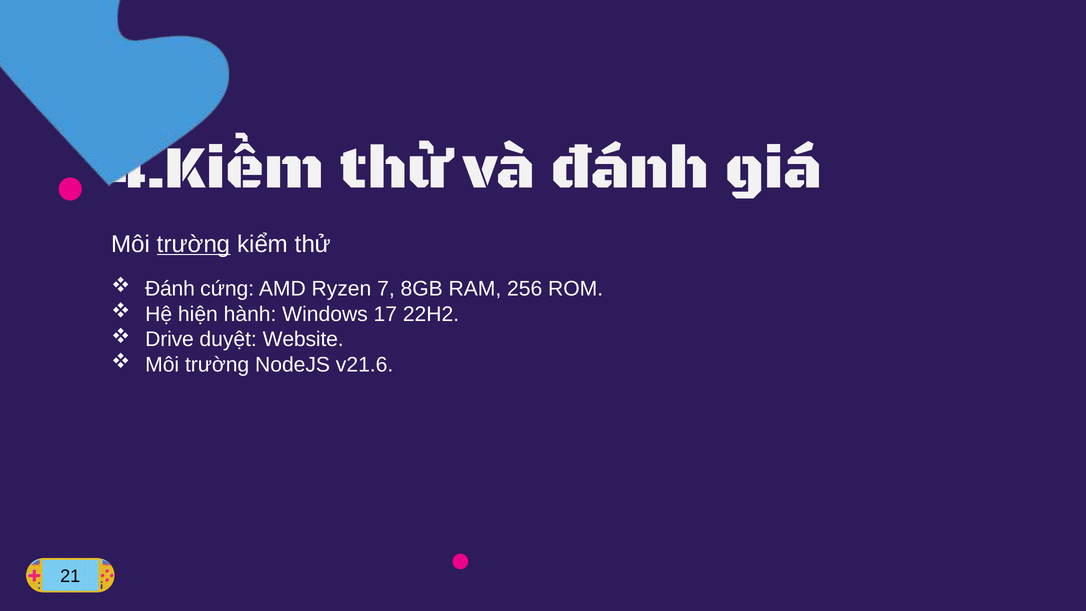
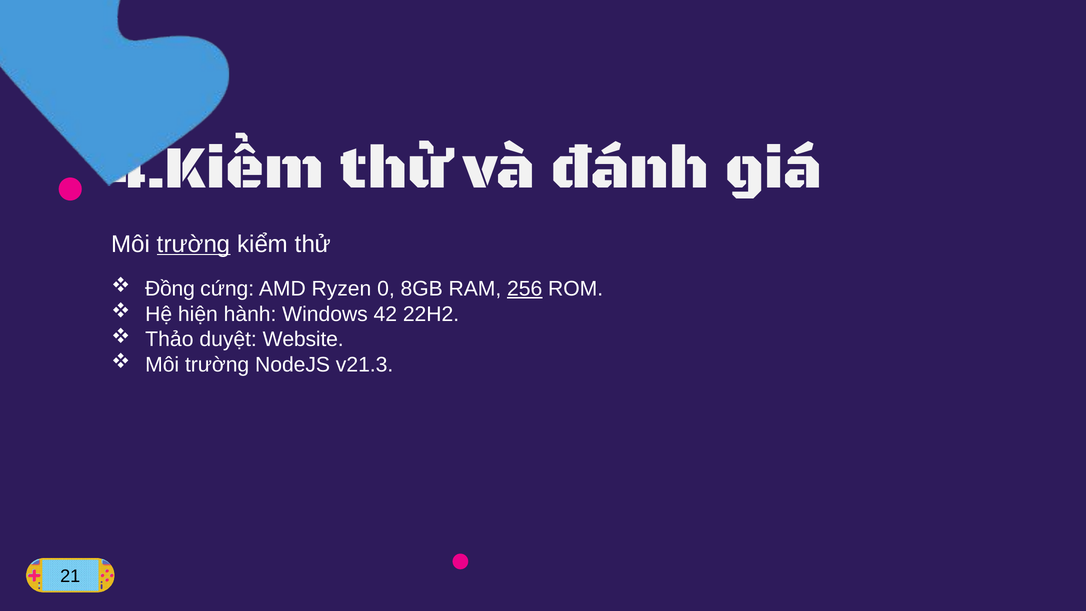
Đánh: Đánh -> Đồng (170, 289)
7: 7 -> 0 (386, 289)
256 underline: none -> present (525, 289)
17: 17 -> 42 (385, 314)
Drive: Drive -> Thảo (169, 339)
v21.6: v21.6 -> v21.3 (365, 365)
